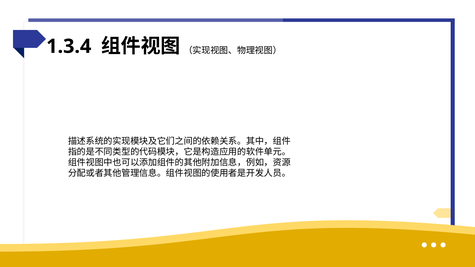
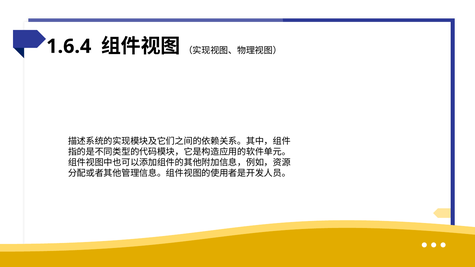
1.3.4: 1.3.4 -> 1.6.4 (69, 46)
